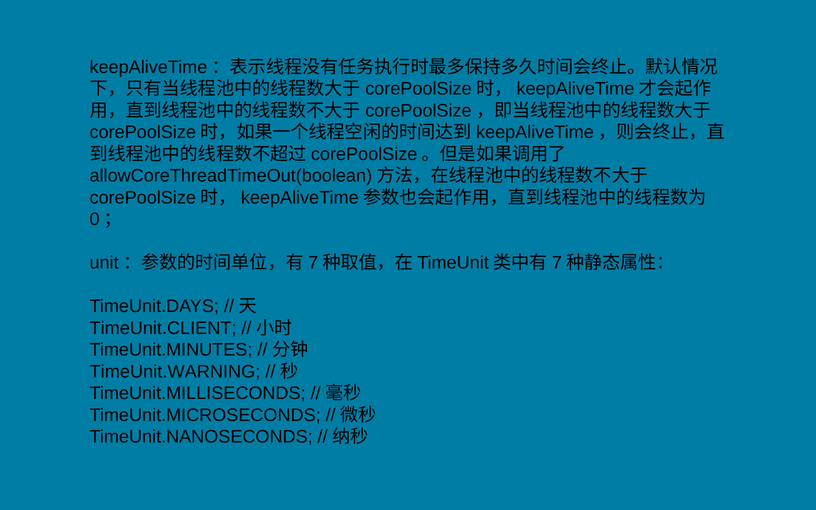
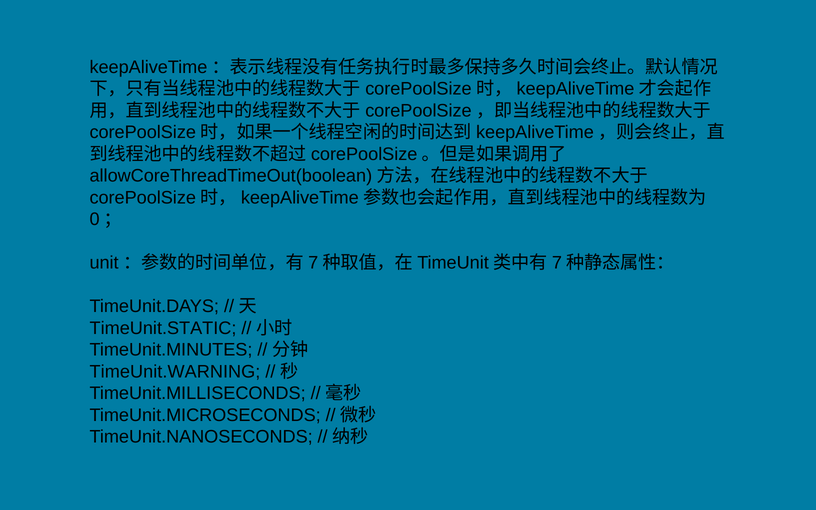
TimeUnit.CLIENT: TimeUnit.CLIENT -> TimeUnit.STATIC (163, 328)
